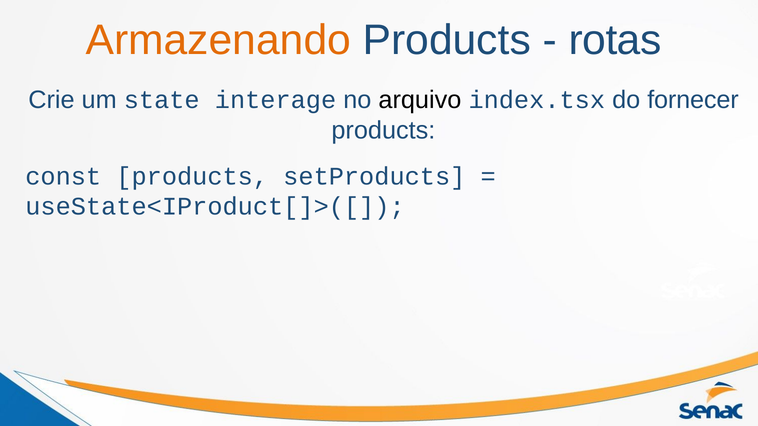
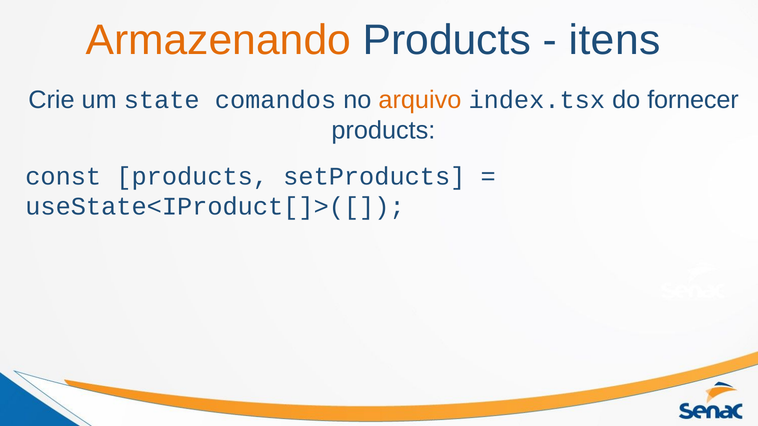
rotas: rotas -> itens (615, 40)
interage: interage -> comandos (276, 100)
arquivo colour: black -> orange (420, 100)
